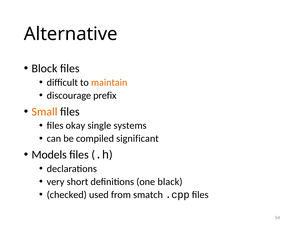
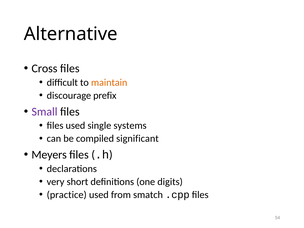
Block: Block -> Cross (44, 69)
Small colour: orange -> purple (44, 112)
files okay: okay -> used (75, 126)
Models: Models -> Meyers (49, 155)
black: black -> digits (170, 182)
checked: checked -> practice (67, 195)
